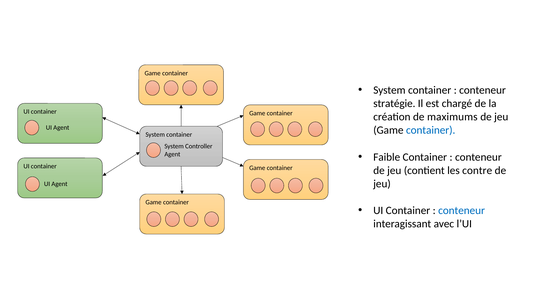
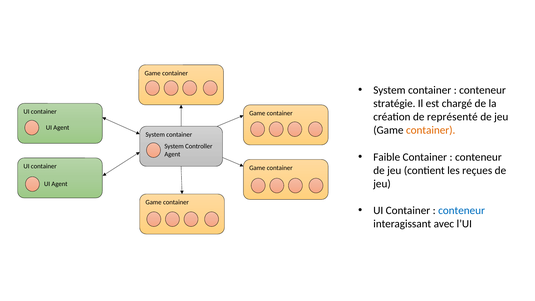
maximums: maximums -> représenté (452, 117)
container colour: blue -> orange (431, 130)
contre: contre -> reçues (477, 170)
